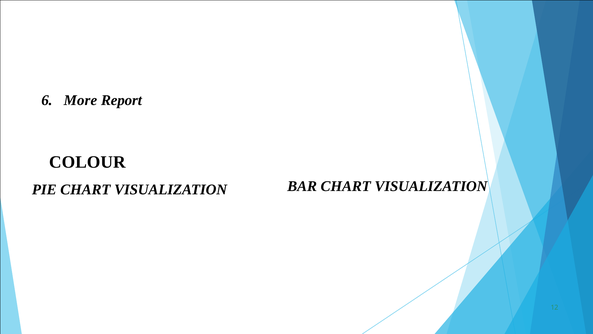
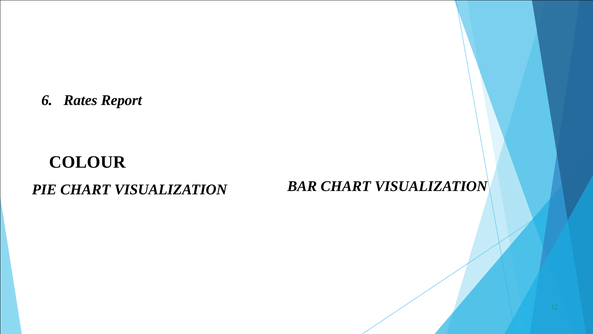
More: More -> Rates (80, 100)
